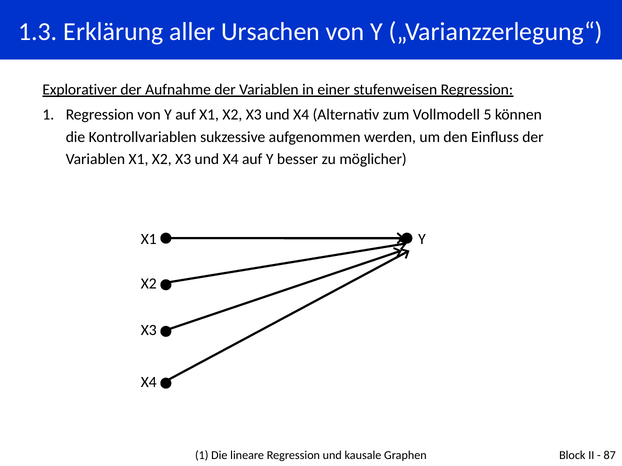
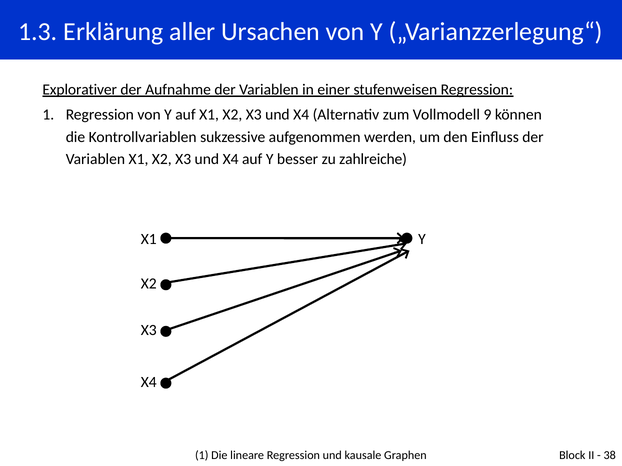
5: 5 -> 9 (487, 115)
möglicher: möglicher -> zahlreiche (373, 159)
87: 87 -> 38 (610, 456)
